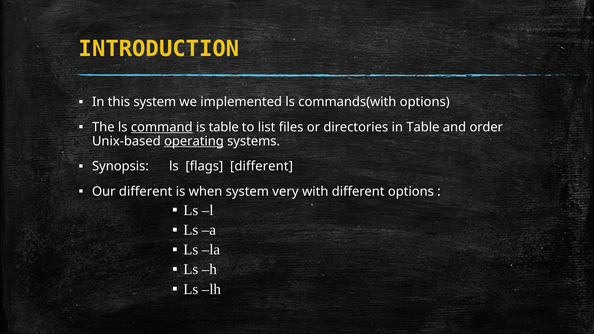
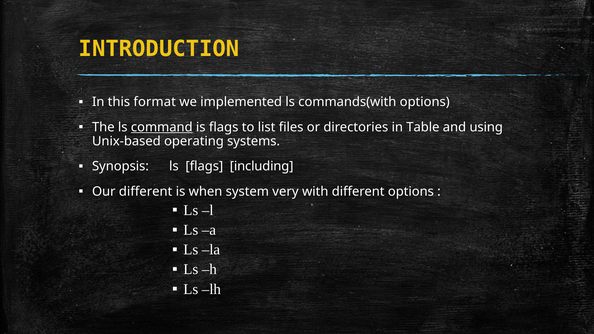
this system: system -> format (155, 102)
is table: table -> flags (224, 127)
order: order -> using (486, 127)
operating underline: present -> none (194, 141)
flags different: different -> including (262, 166)
